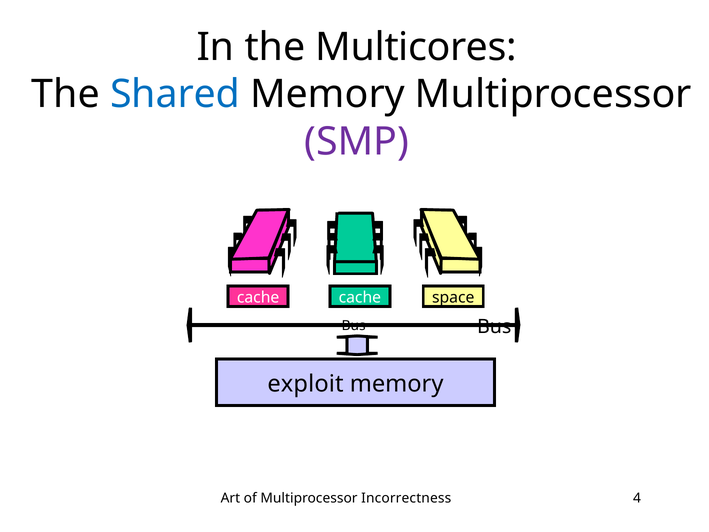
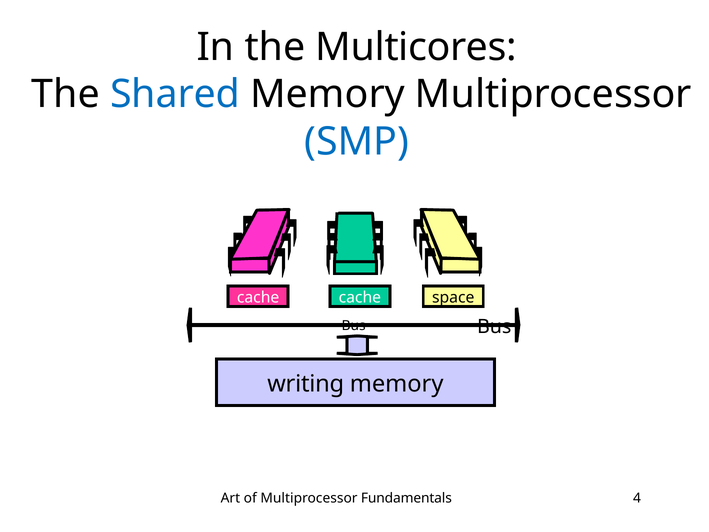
SMP colour: purple -> blue (357, 142)
exploit: exploit -> writing (306, 384)
Incorrectness: Incorrectness -> Fundamentals (406, 498)
